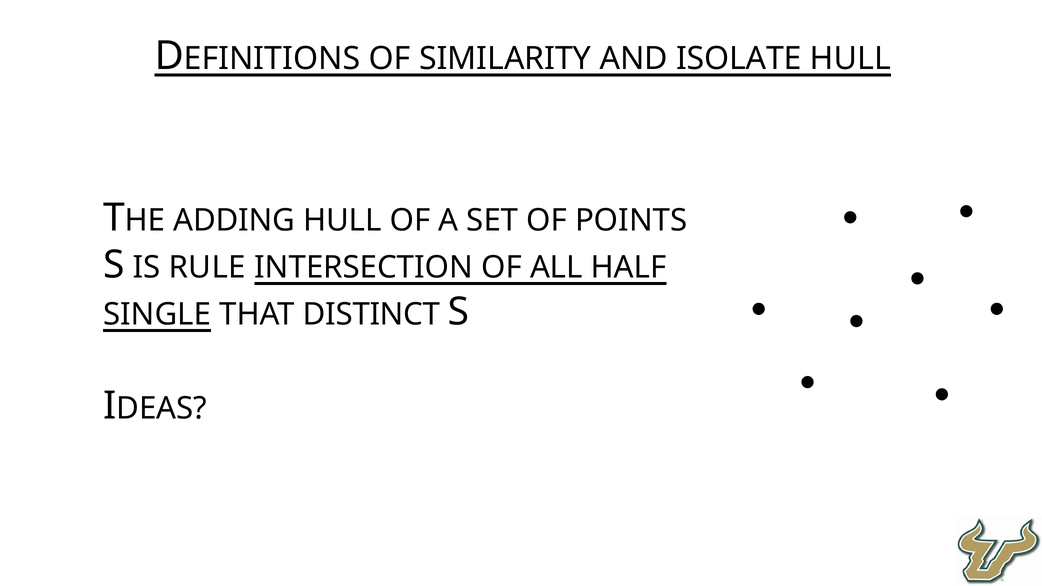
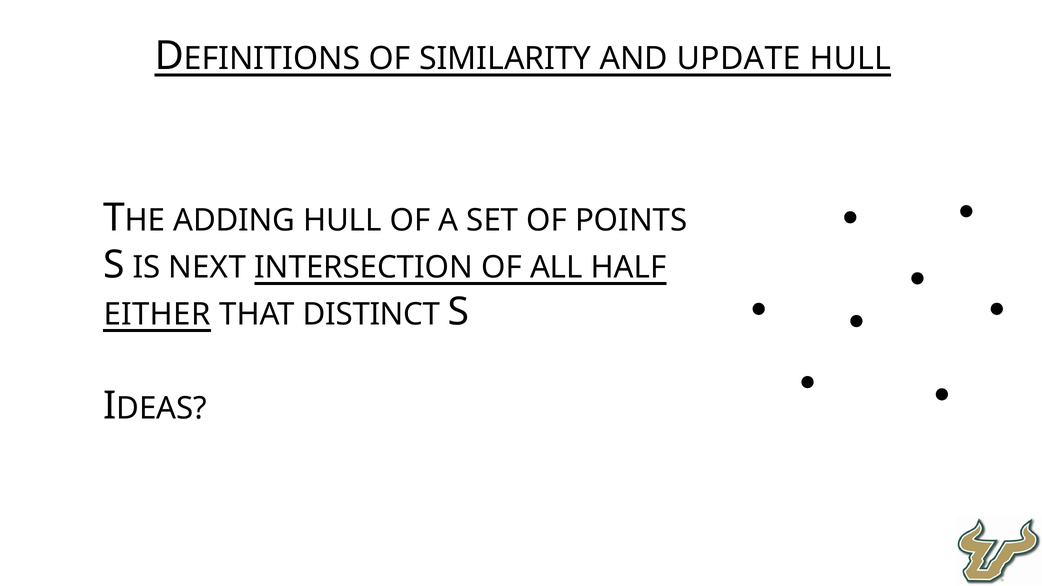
ISOLATE: ISOLATE -> UPDATE (739, 59)
RULE: RULE -> NEXT (207, 268)
SINGLE: SINGLE -> EITHER (157, 314)
